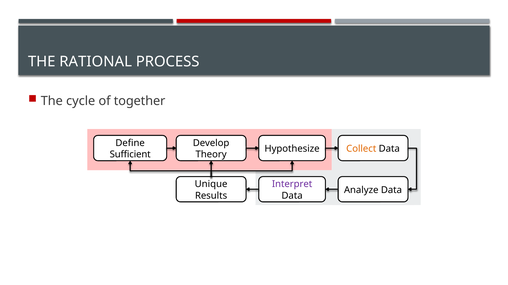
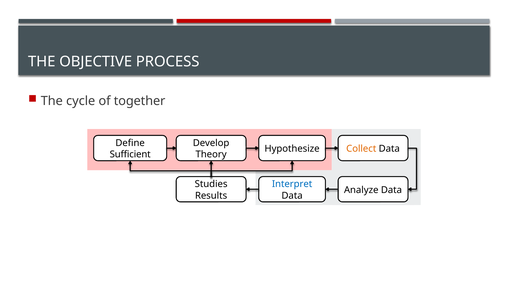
RATIONAL: RATIONAL -> OBJECTIVE (96, 62)
Unique: Unique -> Studies (211, 185)
Interpret colour: purple -> blue (292, 185)
